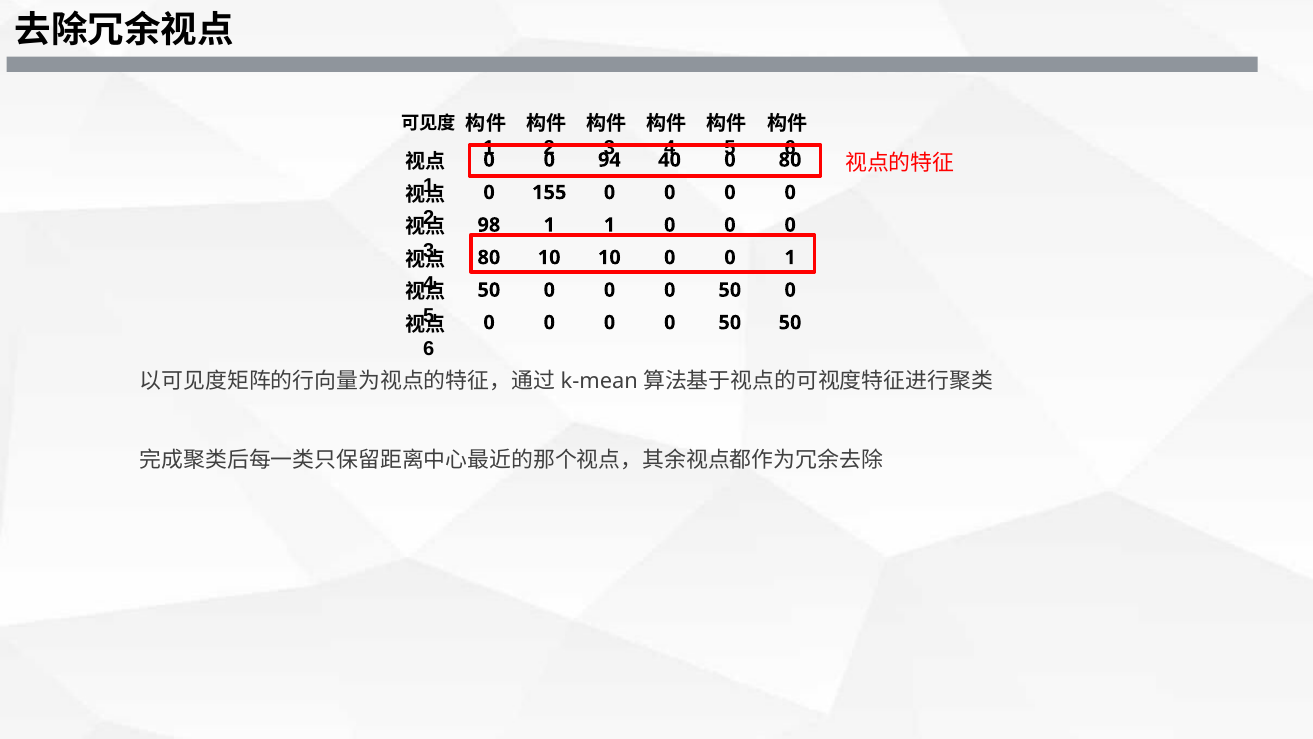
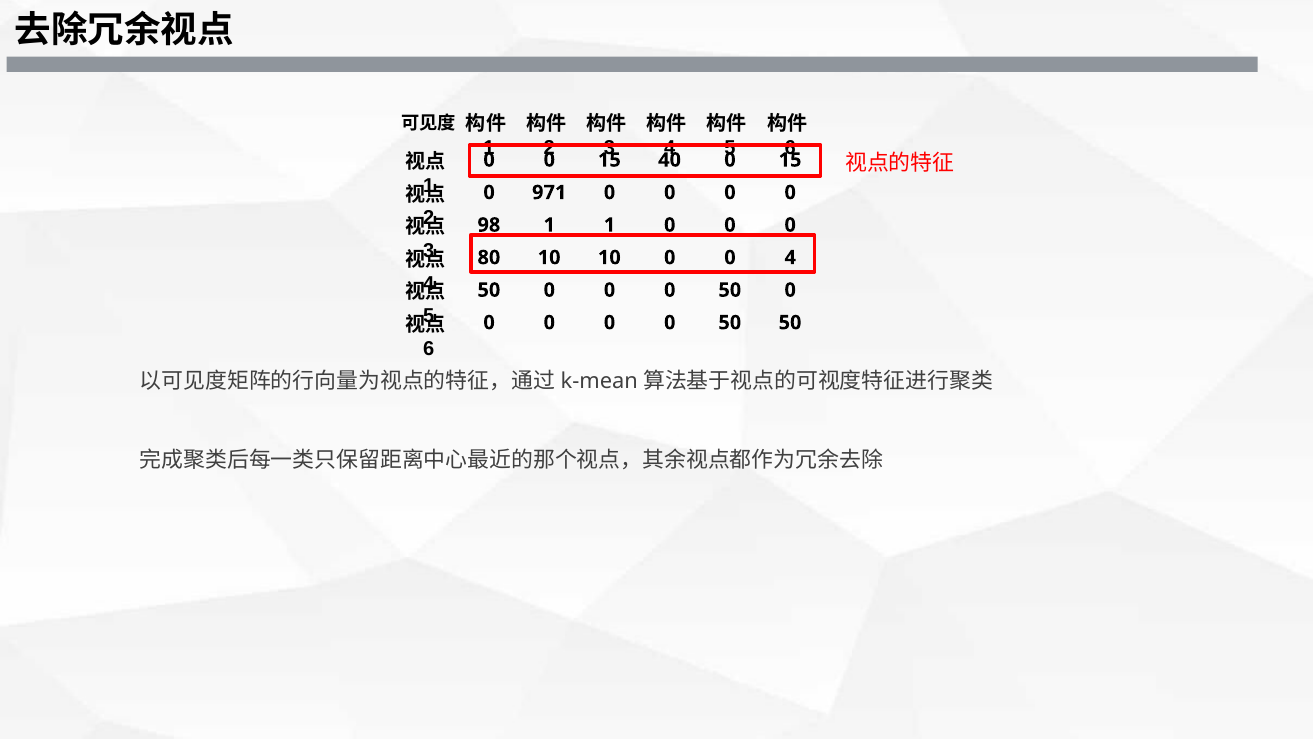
0 0 94: 94 -> 15 (609, 160)
40 0 80: 80 -> 15 (790, 160)
155: 155 -> 971 (549, 192)
0 1: 1 -> 4 (790, 257)
